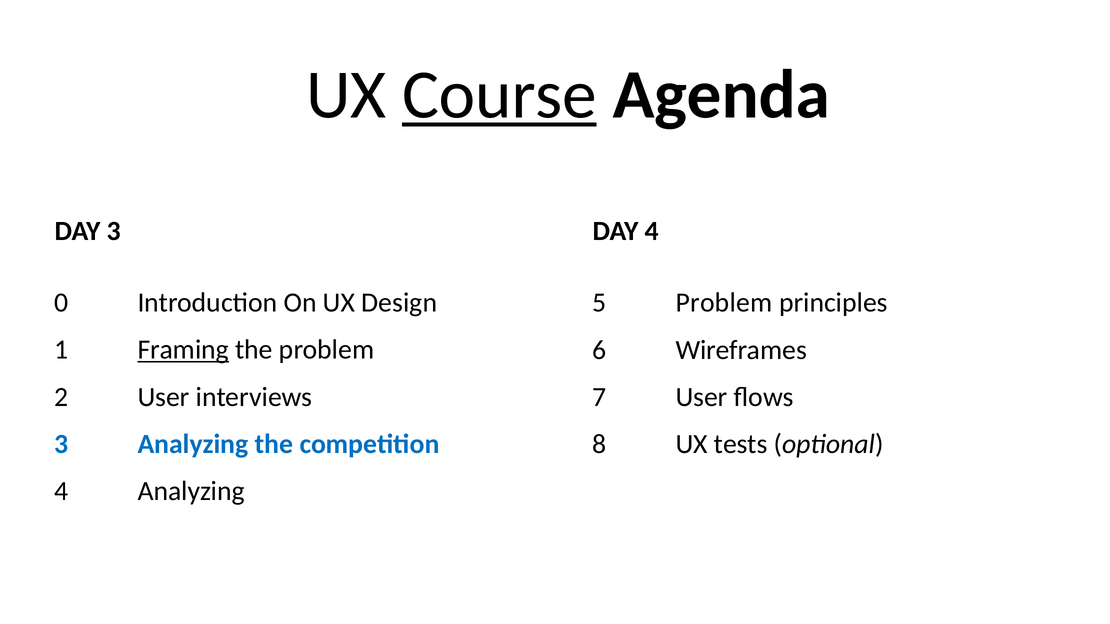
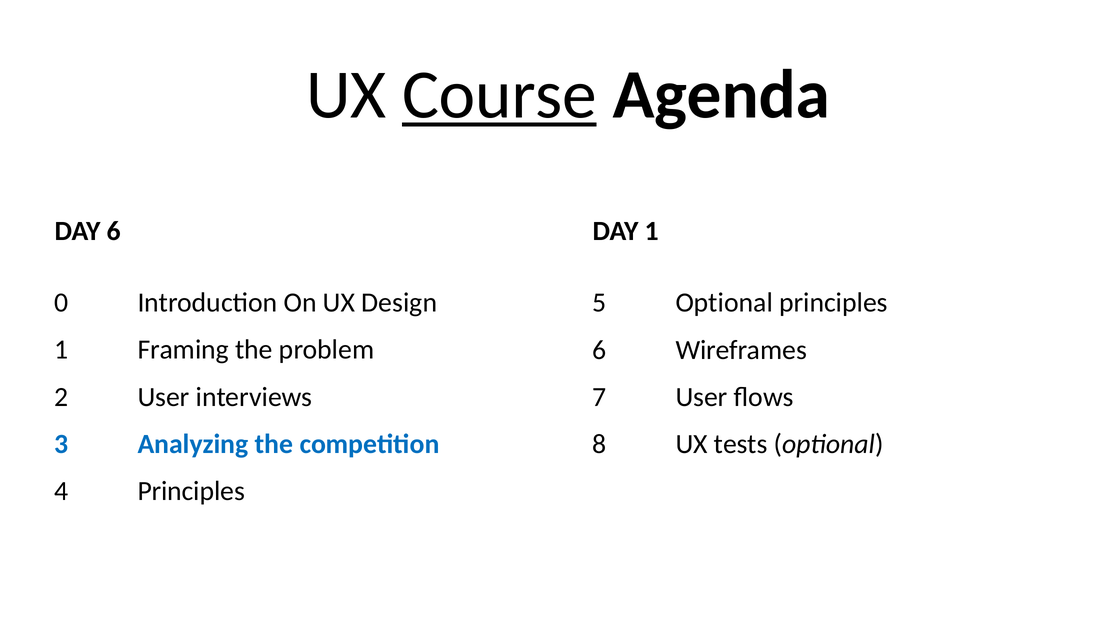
DAY 3: 3 -> 6 (114, 231)
DAY 4: 4 -> 1 (652, 231)
5 Problem: Problem -> Optional (724, 303)
Framing underline: present -> none (183, 350)
4 Analyzing: Analyzing -> Principles (191, 492)
